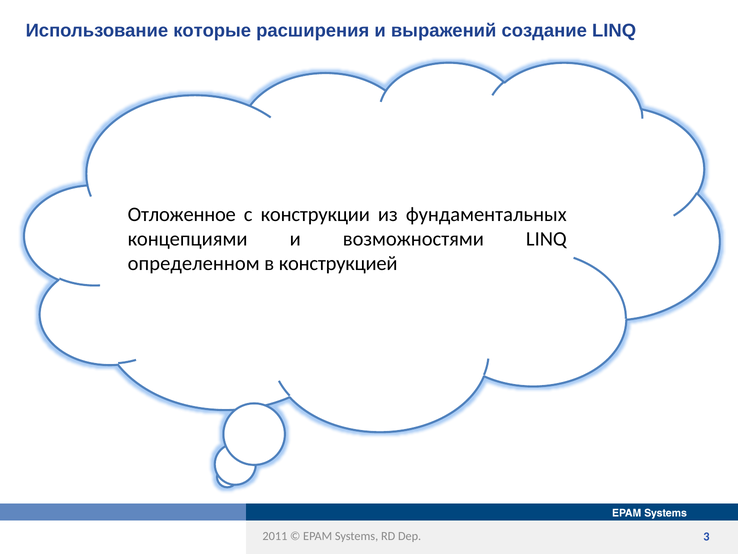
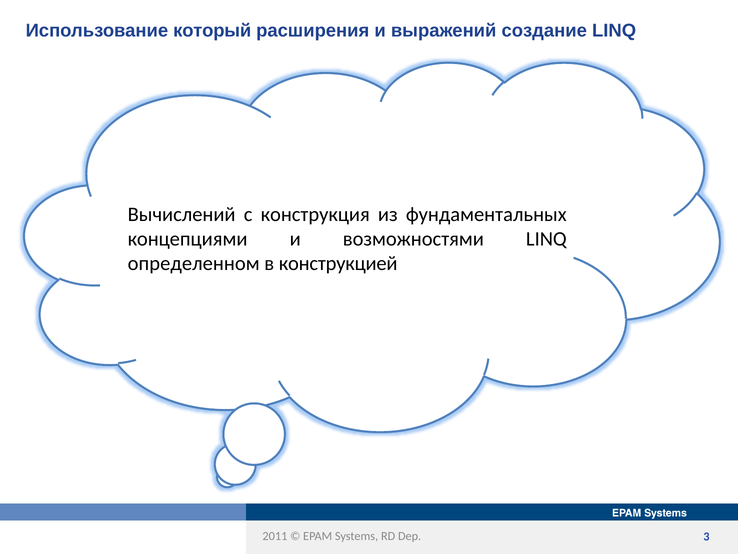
которые: которые -> который (212, 31)
Отложенное: Отложенное -> Вычислений (182, 214)
конструкции: конструкции -> конструкция (315, 214)
